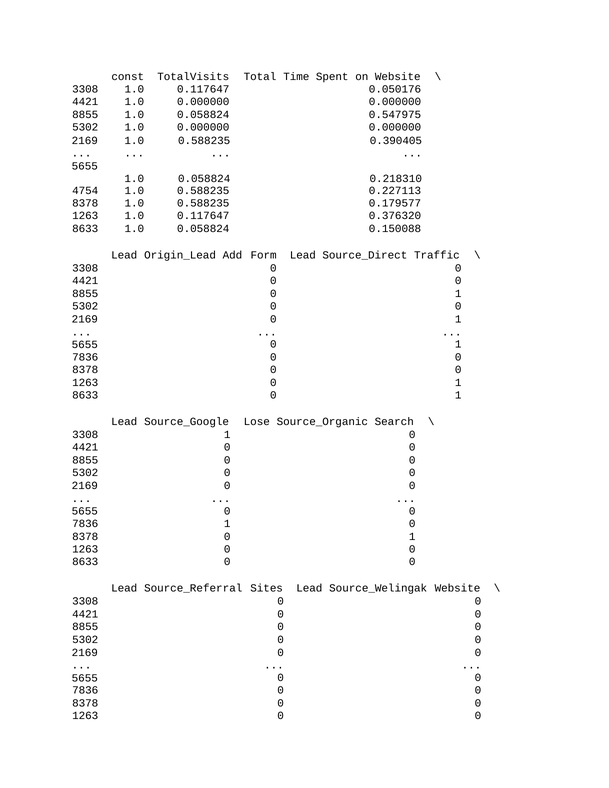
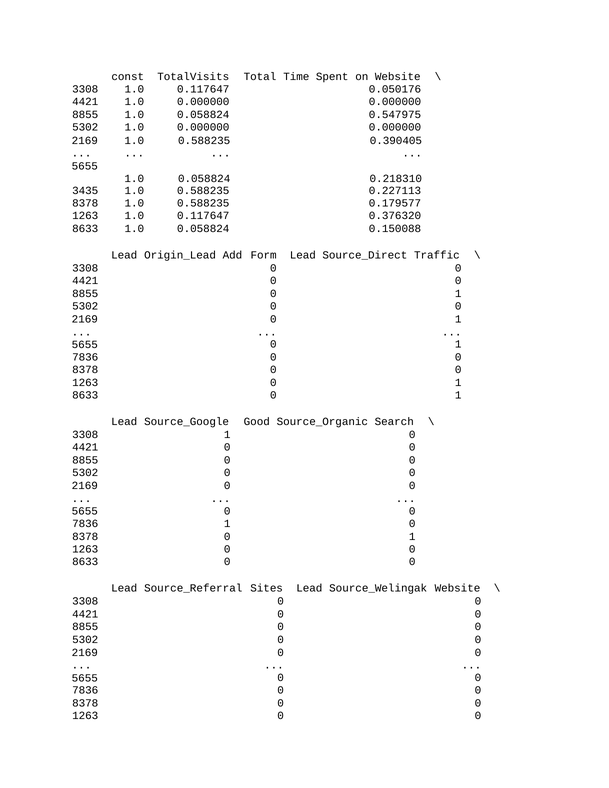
4754: 4754 -> 3435 (85, 190)
Lose: Lose -> Good (257, 422)
